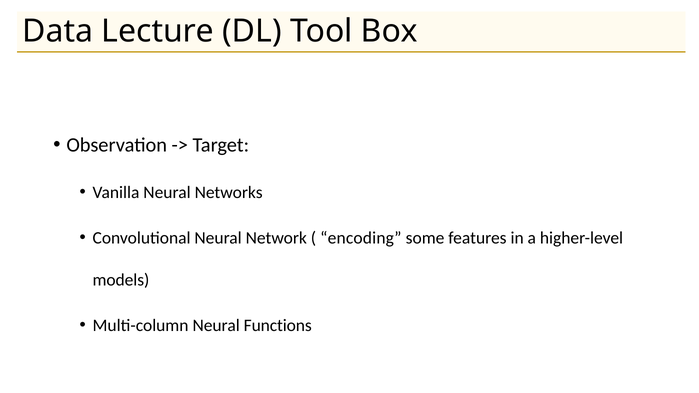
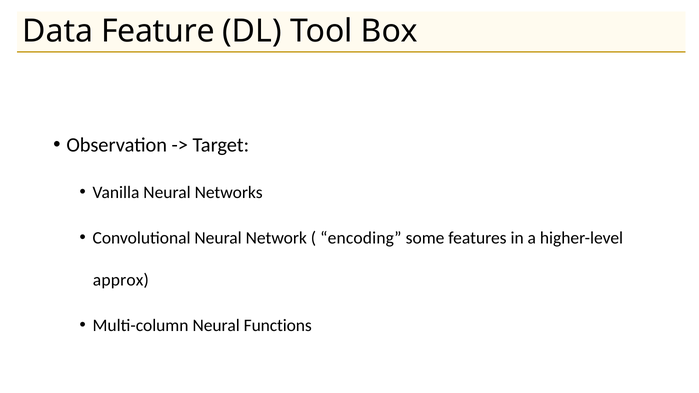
Lecture: Lecture -> Feature (158, 31)
models: models -> approx (121, 280)
